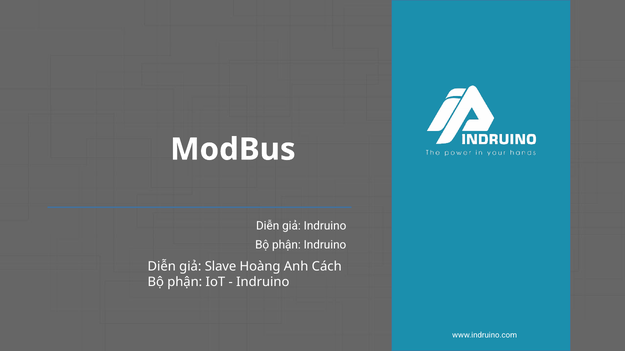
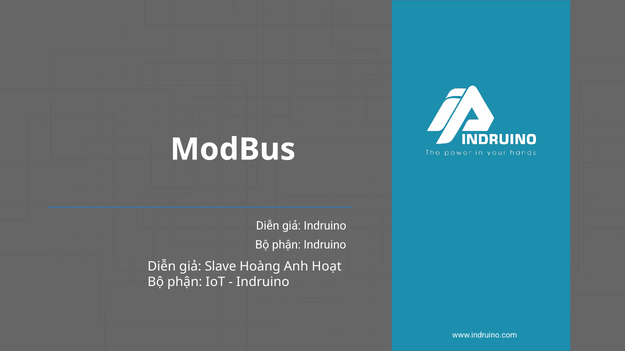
Cách: Cách -> Hoạt (327, 267)
